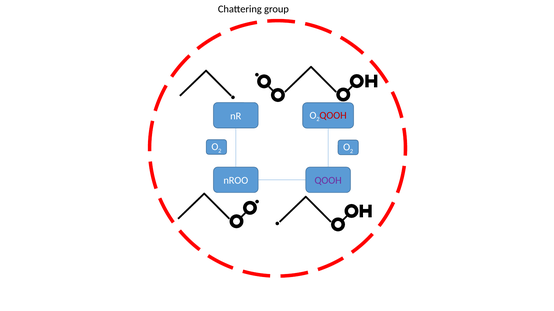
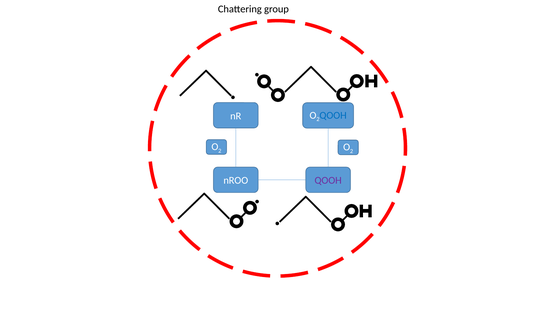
QOOH colour: red -> blue (333, 116)
